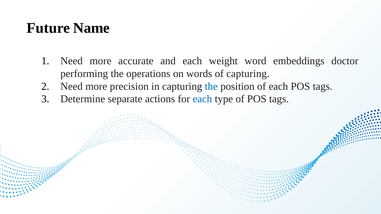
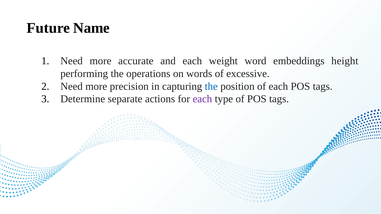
doctor: doctor -> height (345, 61)
of capturing: capturing -> excessive (248, 74)
each colour: blue -> purple (202, 99)
